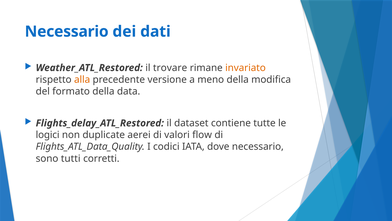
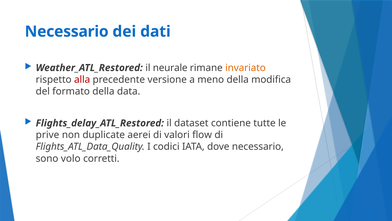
trovare: trovare -> neurale (170, 68)
alla colour: orange -> red (82, 79)
logici: logici -> prive (48, 135)
tutti: tutti -> volo (71, 158)
